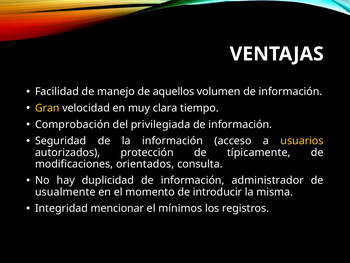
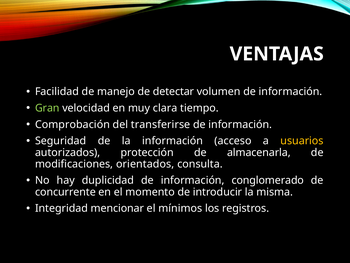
aquellos: aquellos -> detectar (174, 91)
Gran colour: yellow -> light green (47, 108)
privilegiada: privilegiada -> transferirse (161, 124)
típicamente: típicamente -> almacenarla (259, 152)
administrador: administrador -> conglomerado (268, 180)
usualmente: usualmente -> concurrente (65, 192)
